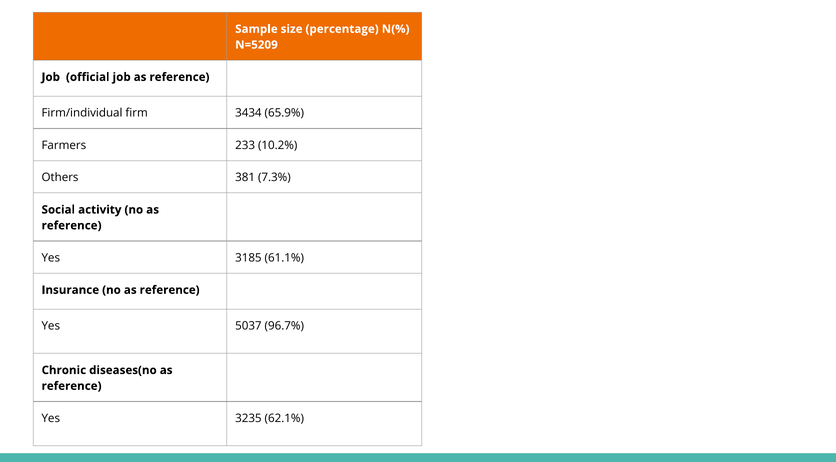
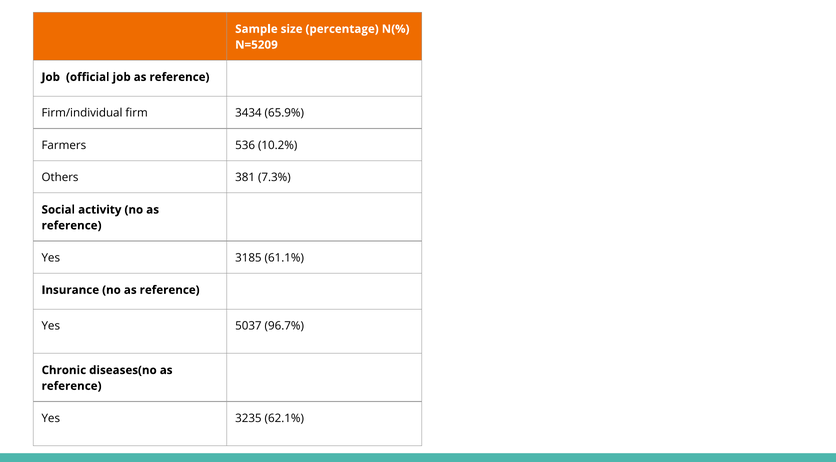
233: 233 -> 536 (245, 145)
